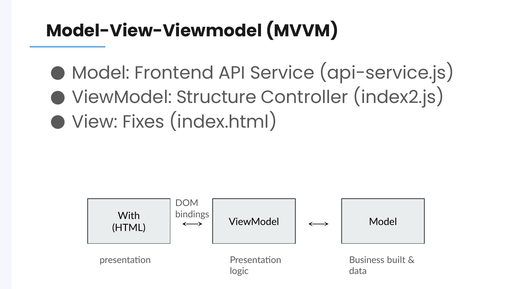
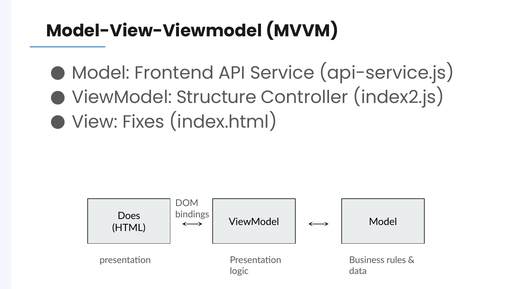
With: With -> Does (129, 216)
built: built -> rules (396, 260)
